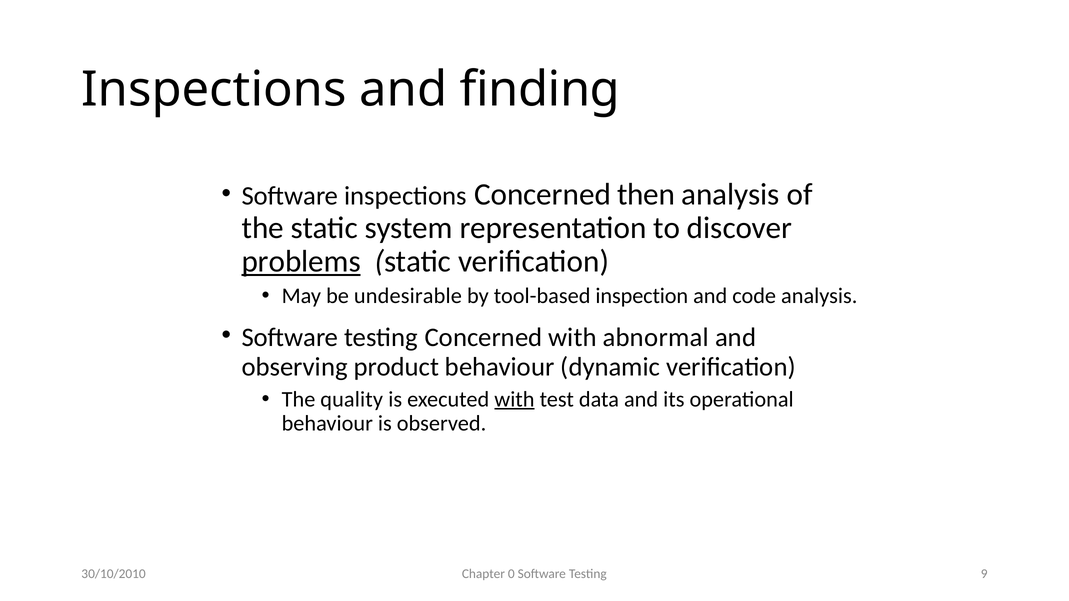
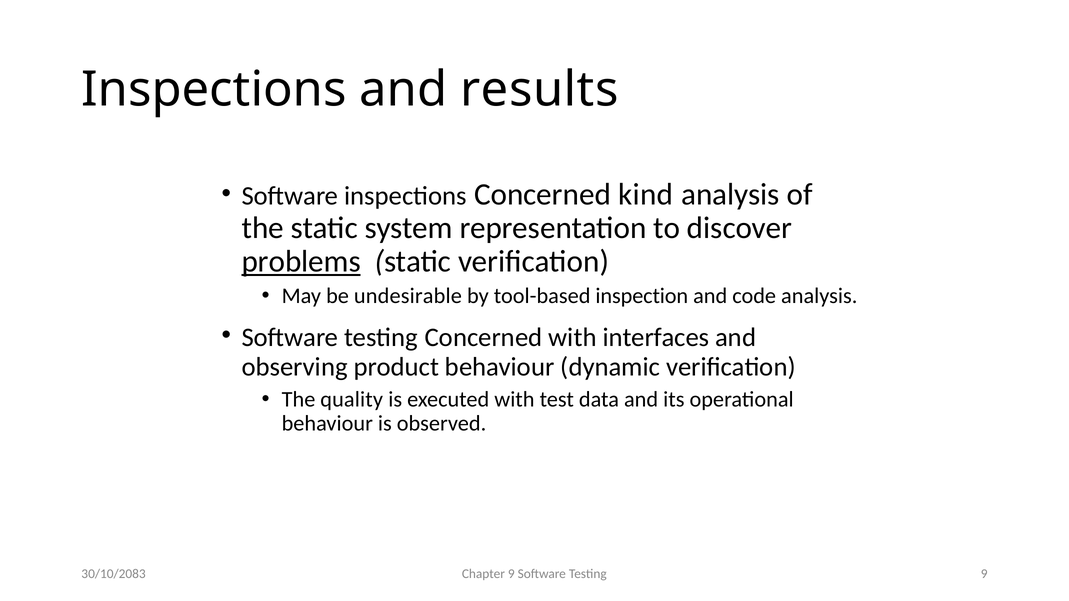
finding: finding -> results (539, 90)
then: then -> kind (646, 194)
abnormal: abnormal -> interfaces (656, 337)
with underline: present -> none (514, 399)
30/10/2010: 30/10/2010 -> 30/10/2083 (114, 574)
Chapter 0: 0 -> 9 (511, 574)
